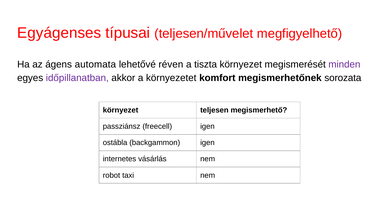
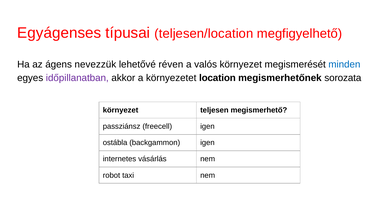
teljesen/művelet: teljesen/művelet -> teljesen/location (204, 34)
automata: automata -> nevezzük (95, 65)
tiszta: tiszta -> valós (206, 65)
minden colour: purple -> blue (344, 65)
komfort: komfort -> location (217, 78)
